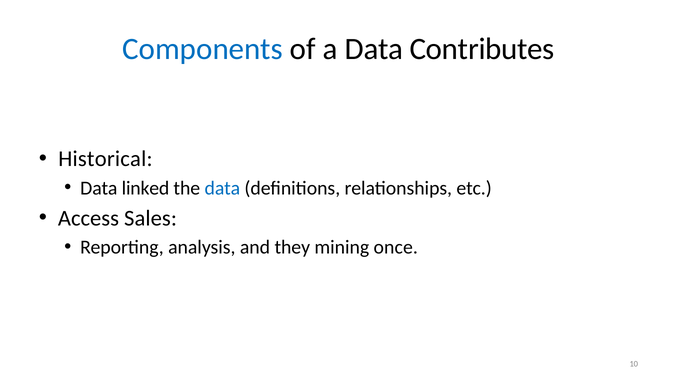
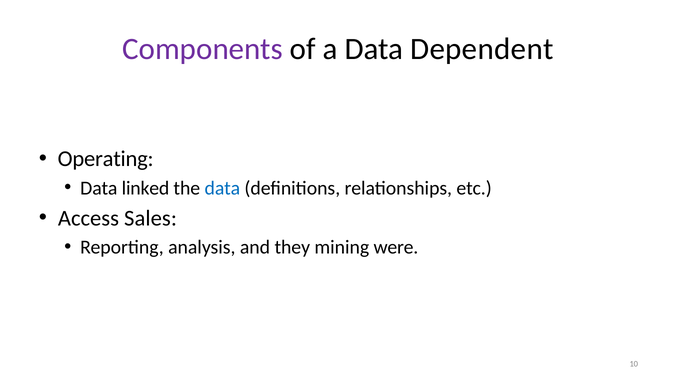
Components colour: blue -> purple (203, 49)
Contributes: Contributes -> Dependent (482, 49)
Historical: Historical -> Operating (106, 159)
once: once -> were (396, 247)
